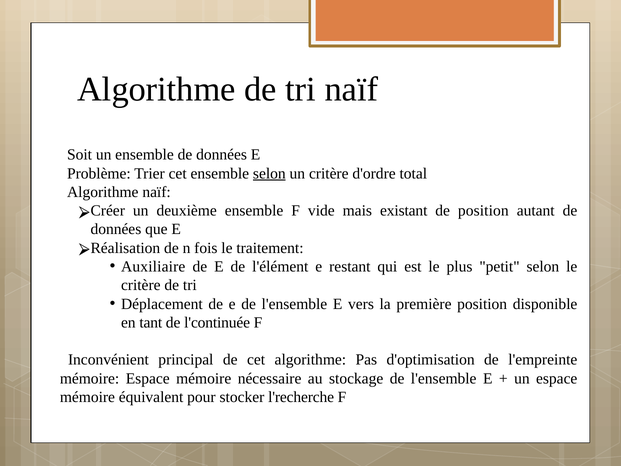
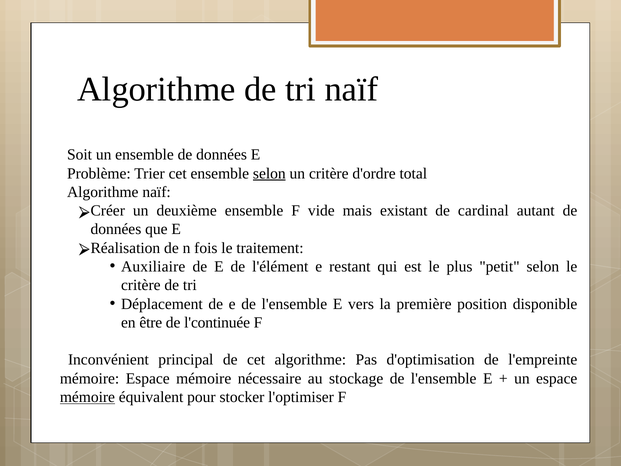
de position: position -> cardinal (483, 211)
tant: tant -> être (151, 322)
mémoire underline: none -> present (87, 397)
l'recherche: l'recherche -> l'optimiser (301, 397)
